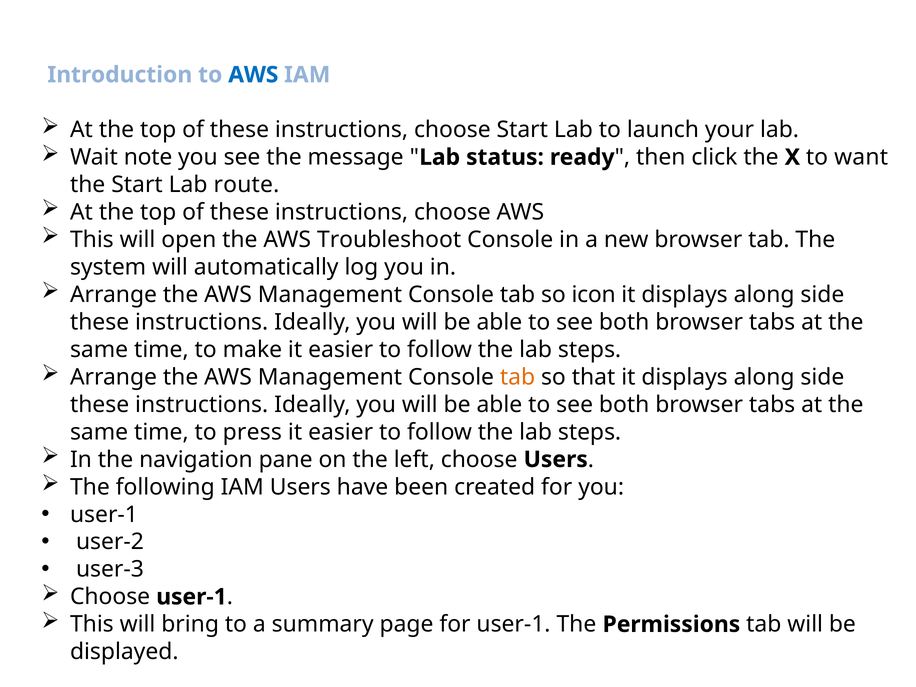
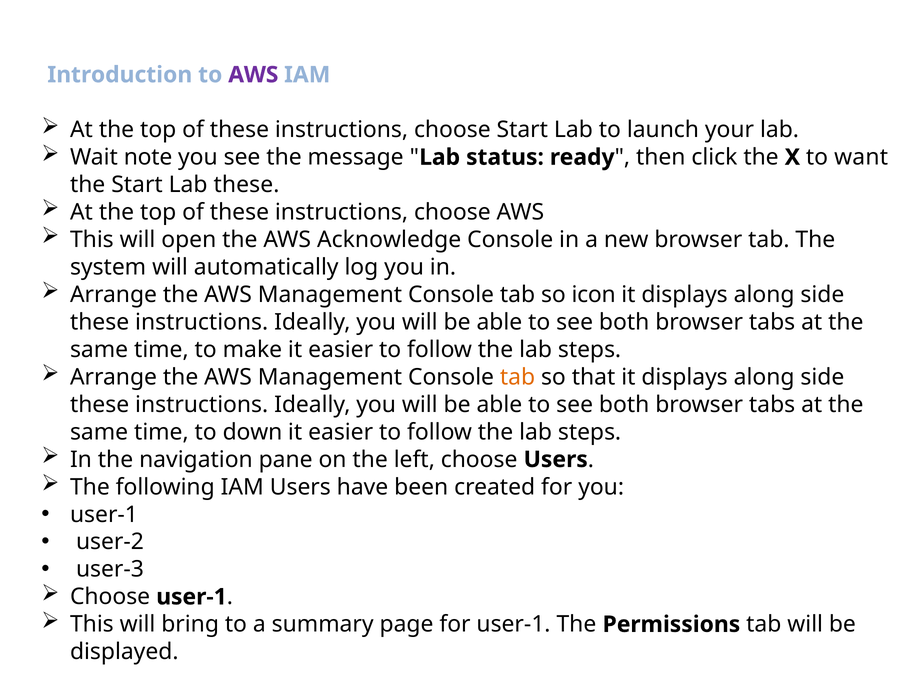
AWS colour: blue -> purple (253, 75)
Lab route: route -> these (246, 185)
Troubleshoot: Troubleshoot -> Acknowledge (389, 240)
press: press -> down (252, 432)
